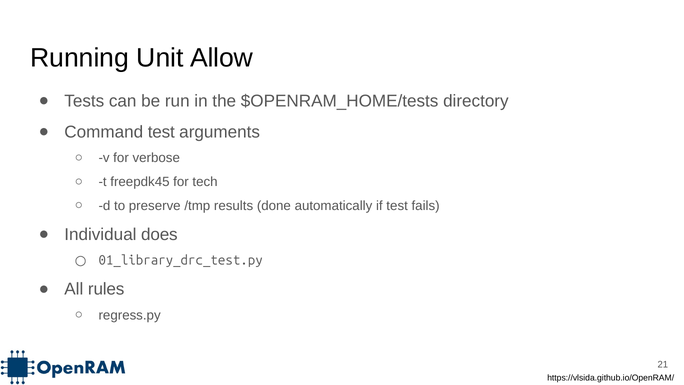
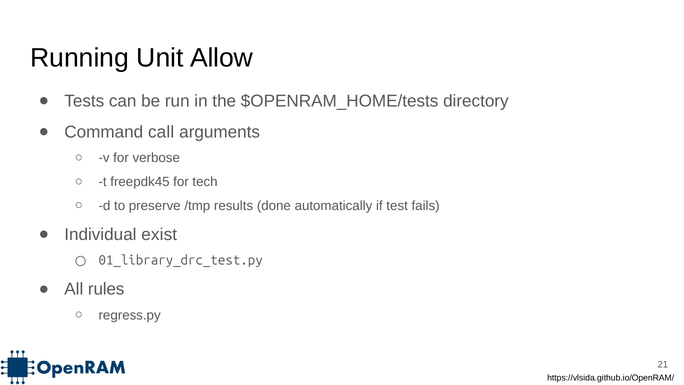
Command test: test -> call (161, 132)
does: does -> exist (159, 234)
